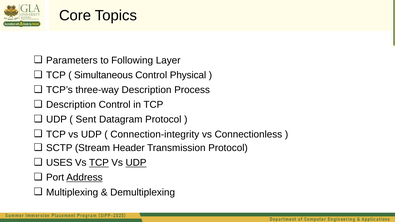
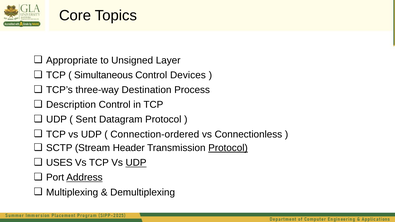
Parameters: Parameters -> Appropriate (72, 60)
Following: Following -> Unsigned (132, 60)
Physical: Physical -> Devices (188, 75)
three-way Description: Description -> Destination (147, 90)
Connection-integrity: Connection-integrity -> Connection-ordered (155, 134)
Protocol underline: none -> present (228, 148)
TCP underline: present -> none (99, 163)
